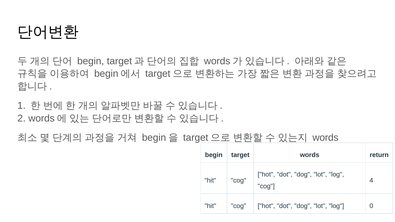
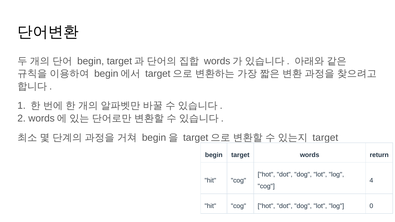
words: words -> target (325, 138)
